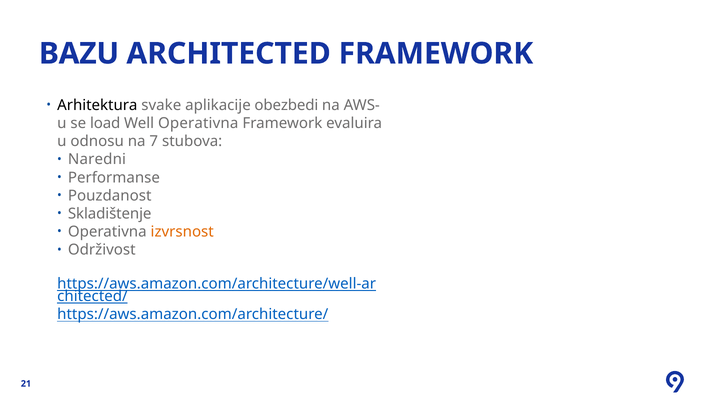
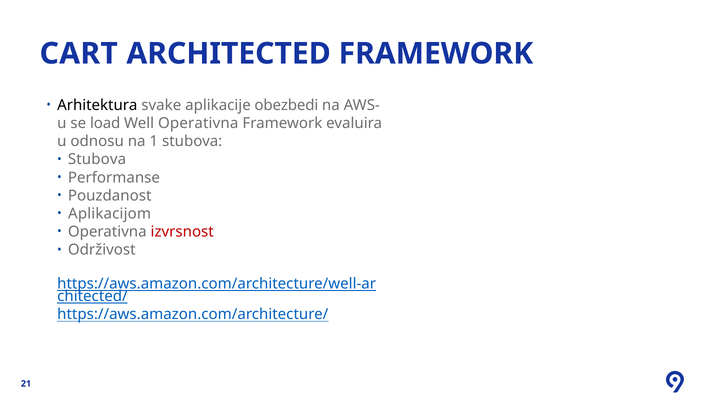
BAZU: BAZU -> CART (79, 54)
7: 7 -> 1 (154, 141)
Naredni: Naredni -> Stubova (97, 159)
Skladištenje: Skladištenje -> Aplikacijom (110, 214)
izvrsnost colour: orange -> red (182, 232)
